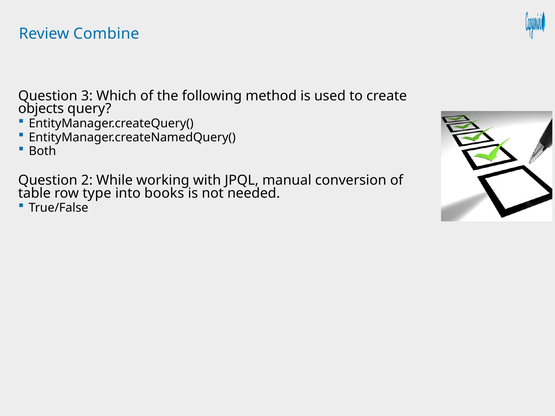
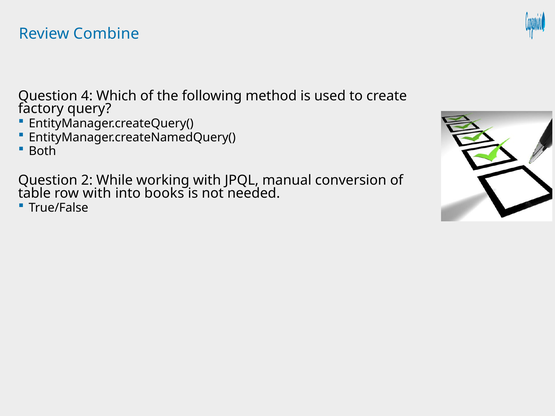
3: 3 -> 4 (87, 96)
objects: objects -> factory (41, 109)
row type: type -> with (97, 193)
